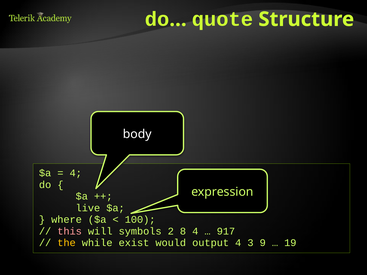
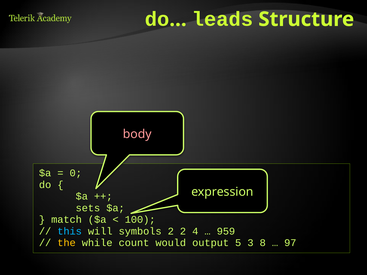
quote: quote -> leads (223, 19)
body colour: white -> pink (137, 134)
4: 4 -> 0 (76, 173)
live: live -> sets (88, 208)
where: where -> match (67, 220)
this colour: pink -> light blue (70, 231)
2 8: 8 -> 2 (183, 231)
917: 917 -> 959 (226, 231)
exist: exist -> count (134, 243)
output 4: 4 -> 5 (238, 243)
9: 9 -> 8 (263, 243)
19: 19 -> 97 (290, 243)
